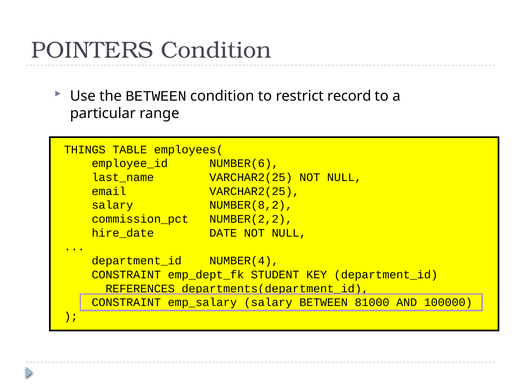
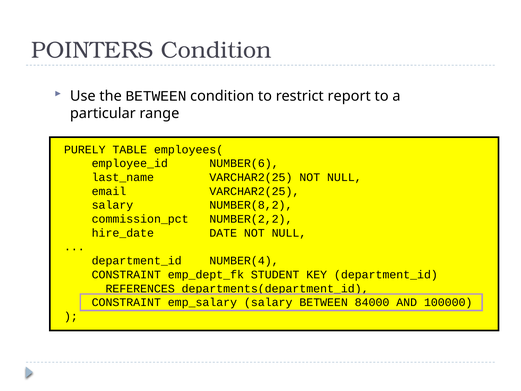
record: record -> report (349, 96)
THINGS: THINGS -> PURELY (85, 149)
81000: 81000 -> 84000 (372, 302)
